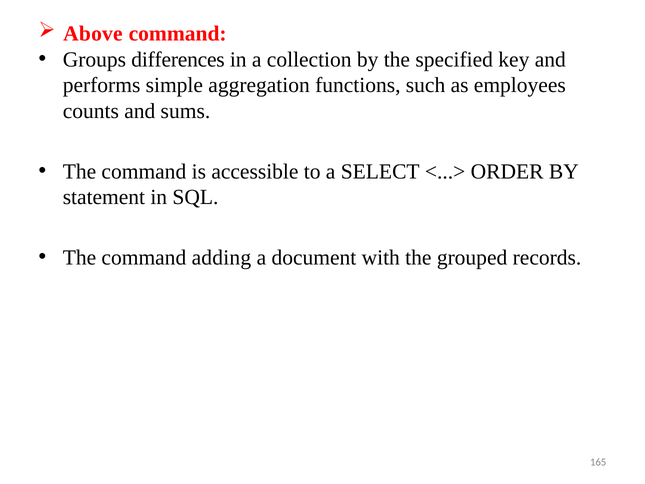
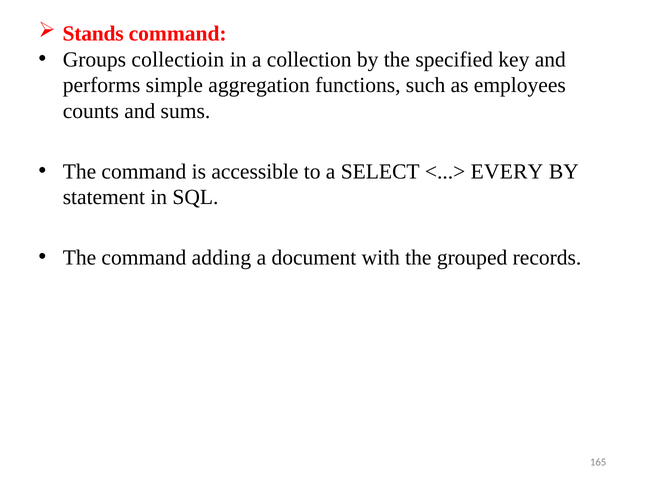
Above: Above -> Stands (93, 34)
differences: differences -> collectioin (178, 60)
ORDER: ORDER -> EVERY (507, 171)
